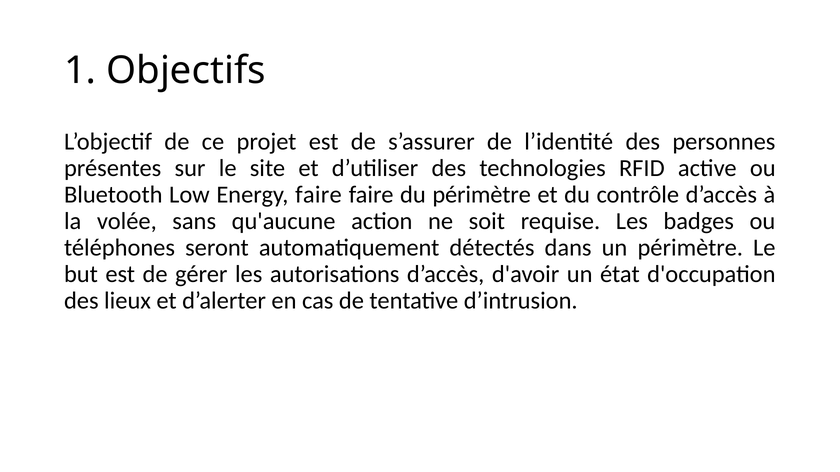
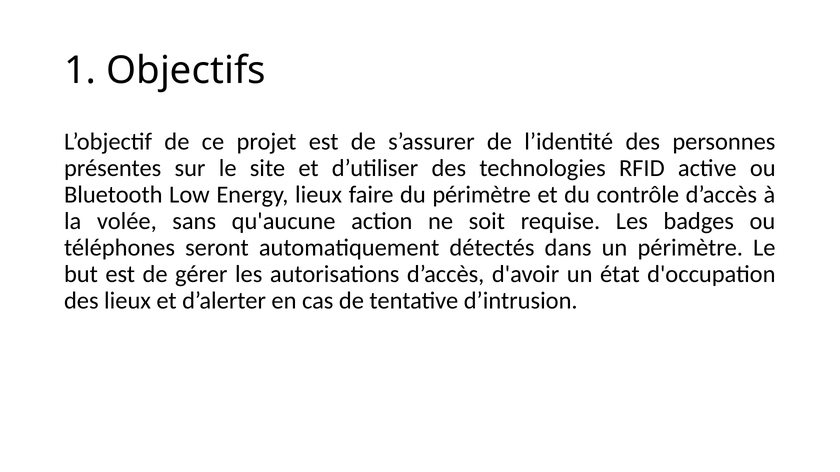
Energy faire: faire -> lieux (319, 195)
